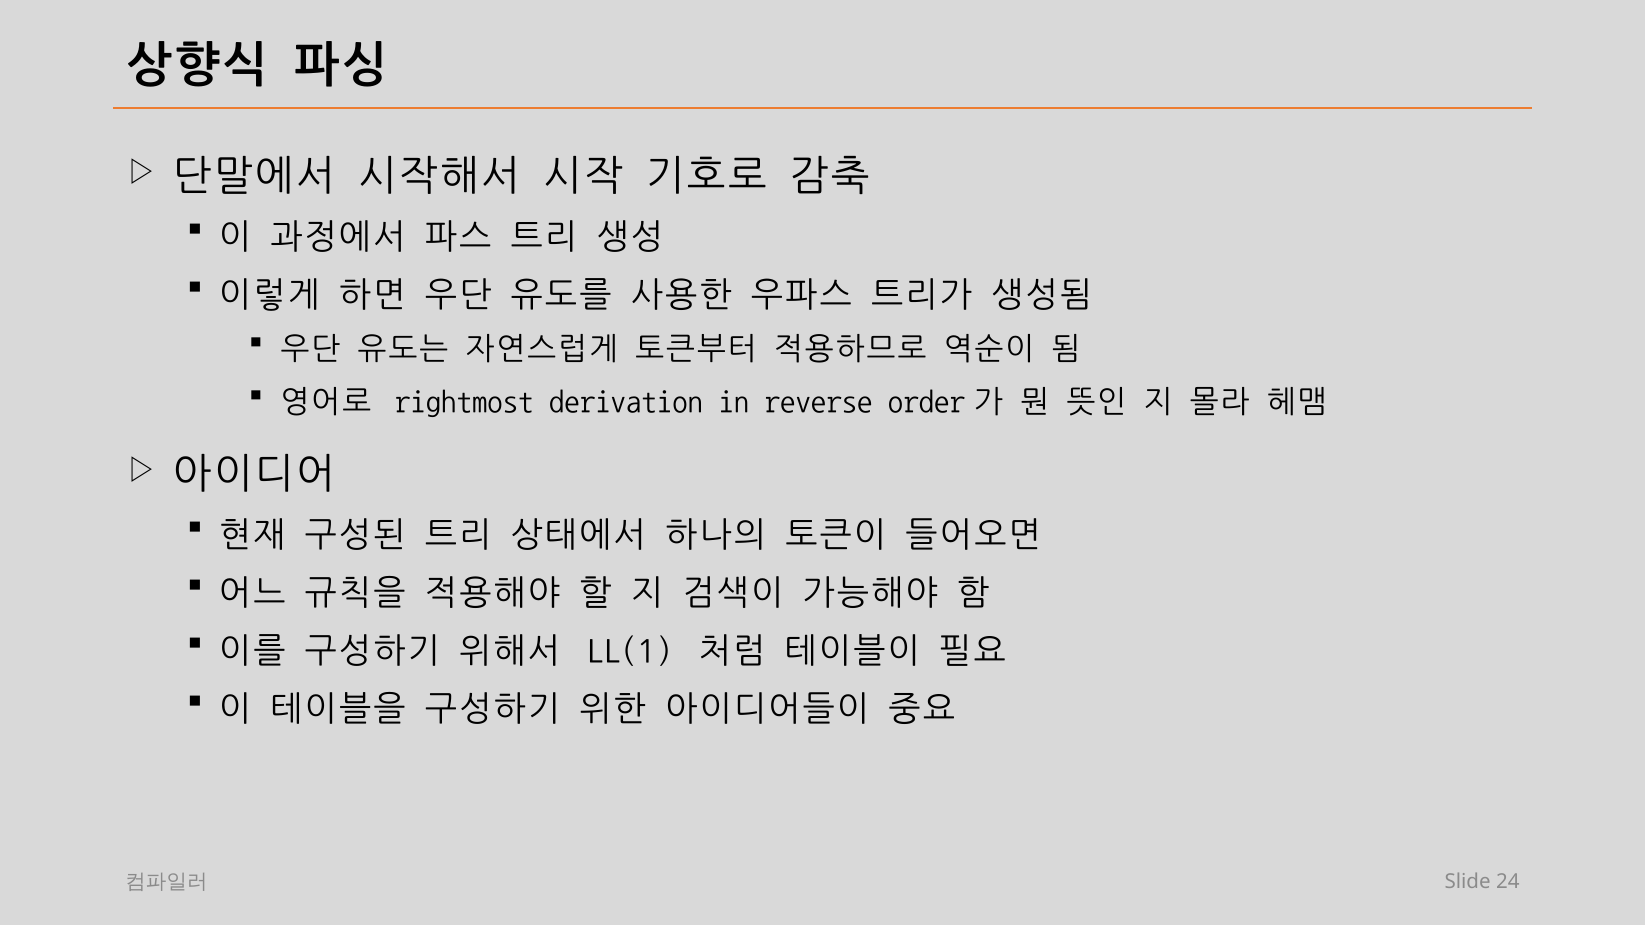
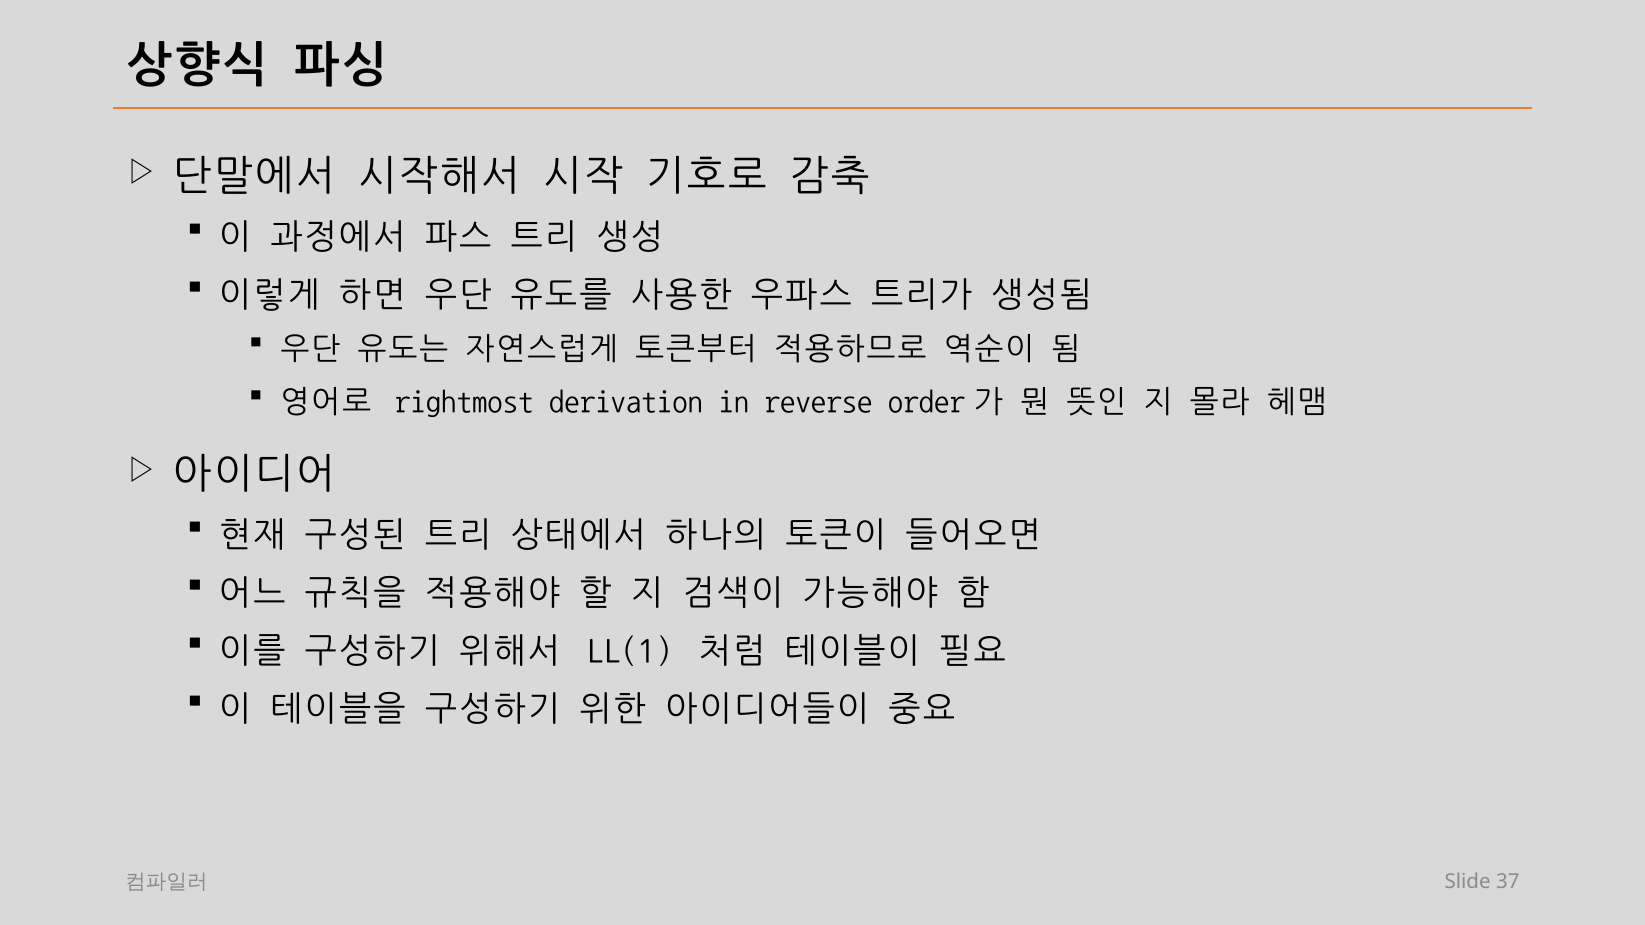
24: 24 -> 37 (1508, 882)
